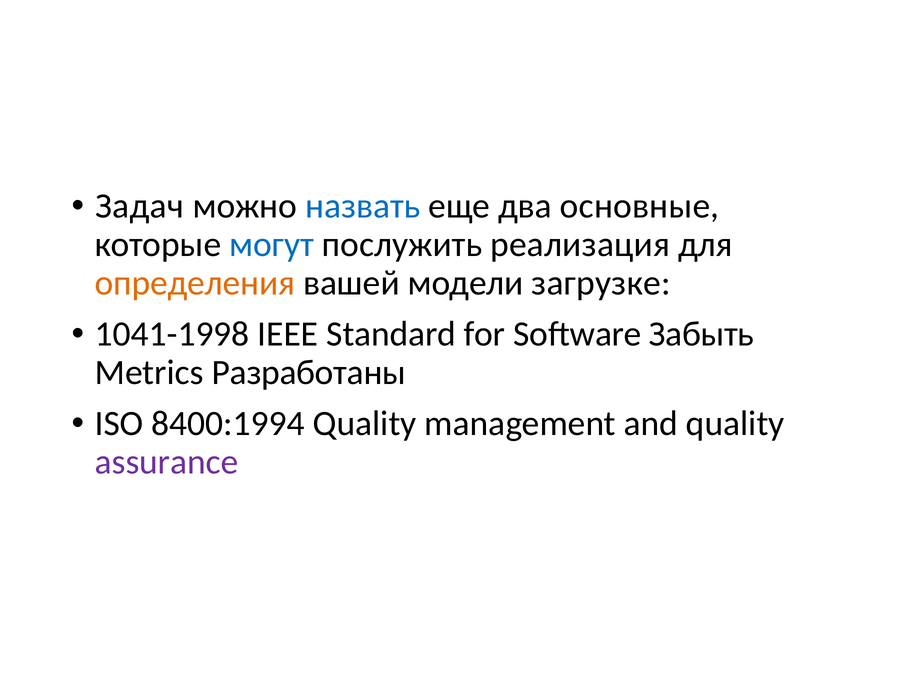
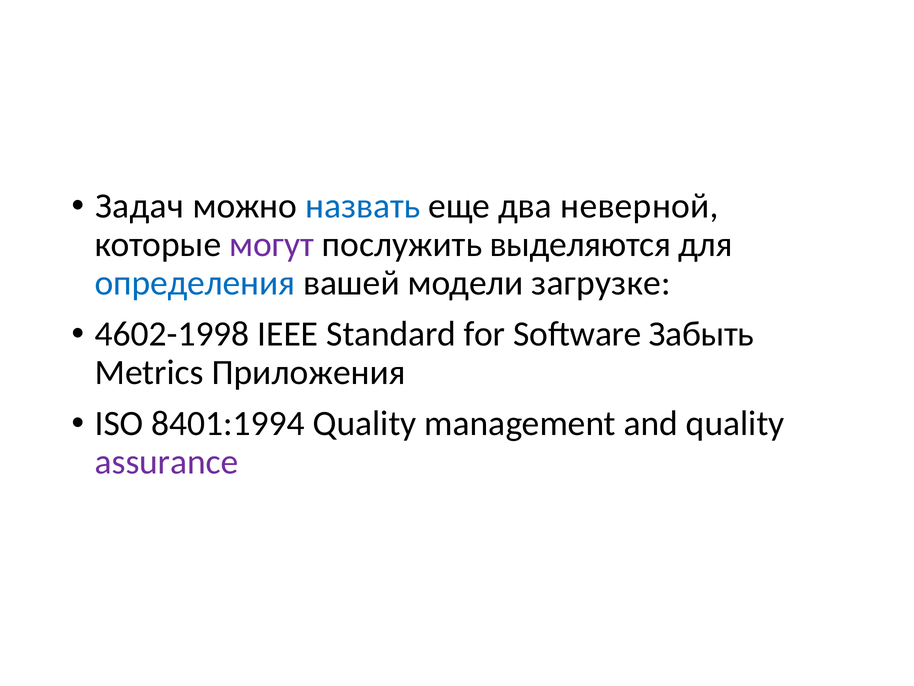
основные: основные -> неверной (640, 206)
могут colour: blue -> purple (272, 244)
реализация: реализация -> выделяются (580, 244)
определения colour: orange -> blue (195, 283)
1041-1998: 1041-1998 -> 4602-1998 (172, 334)
Разработаны: Разработаны -> Приложения (309, 372)
8400:1994: 8400:1994 -> 8401:1994 (228, 423)
